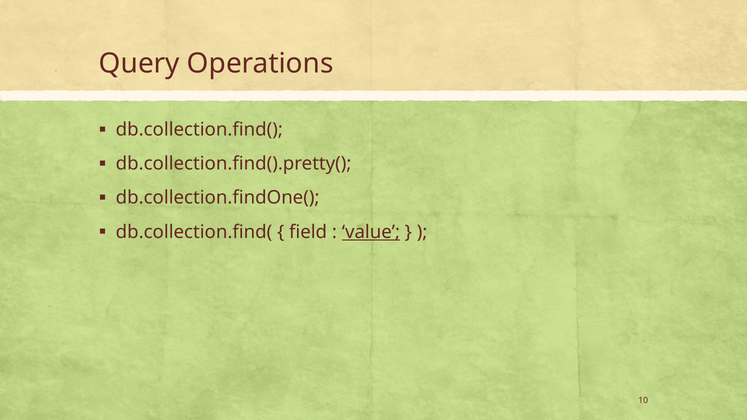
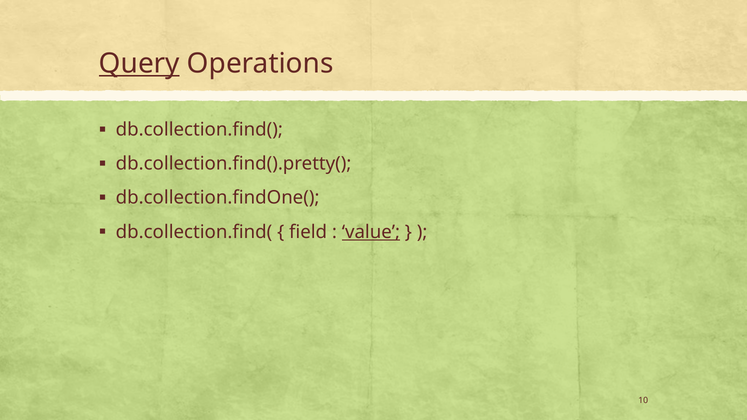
Query underline: none -> present (139, 64)
